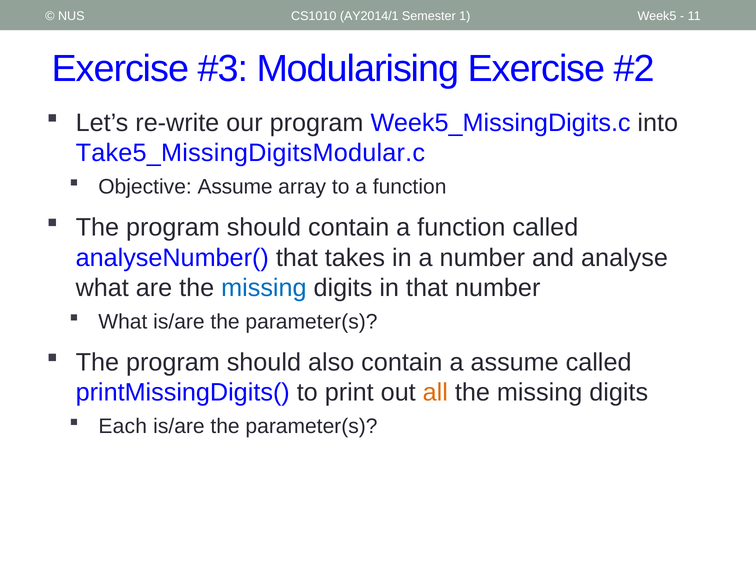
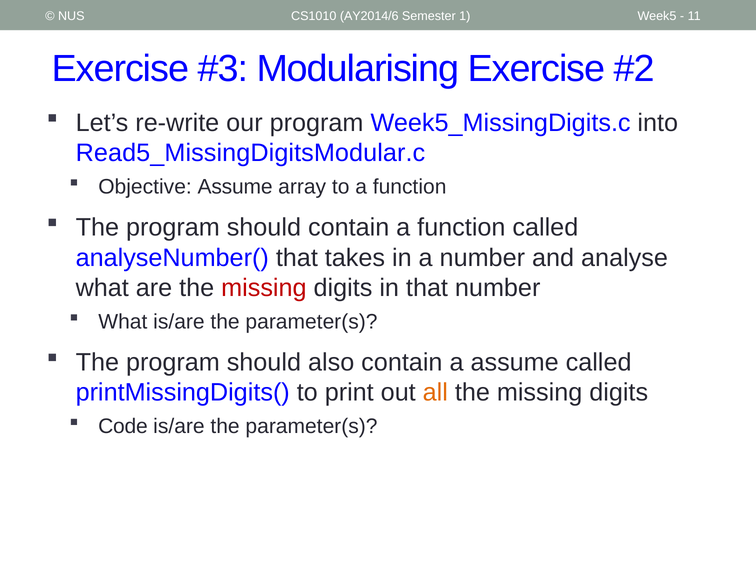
AY2014/1: AY2014/1 -> AY2014/6 (369, 16)
Take5_MissingDigitsModular.c: Take5_MissingDigitsModular.c -> Read5_MissingDigitsModular.c (250, 153)
missing colour: blue -> red (264, 288)
Each: Each -> Code (123, 426)
